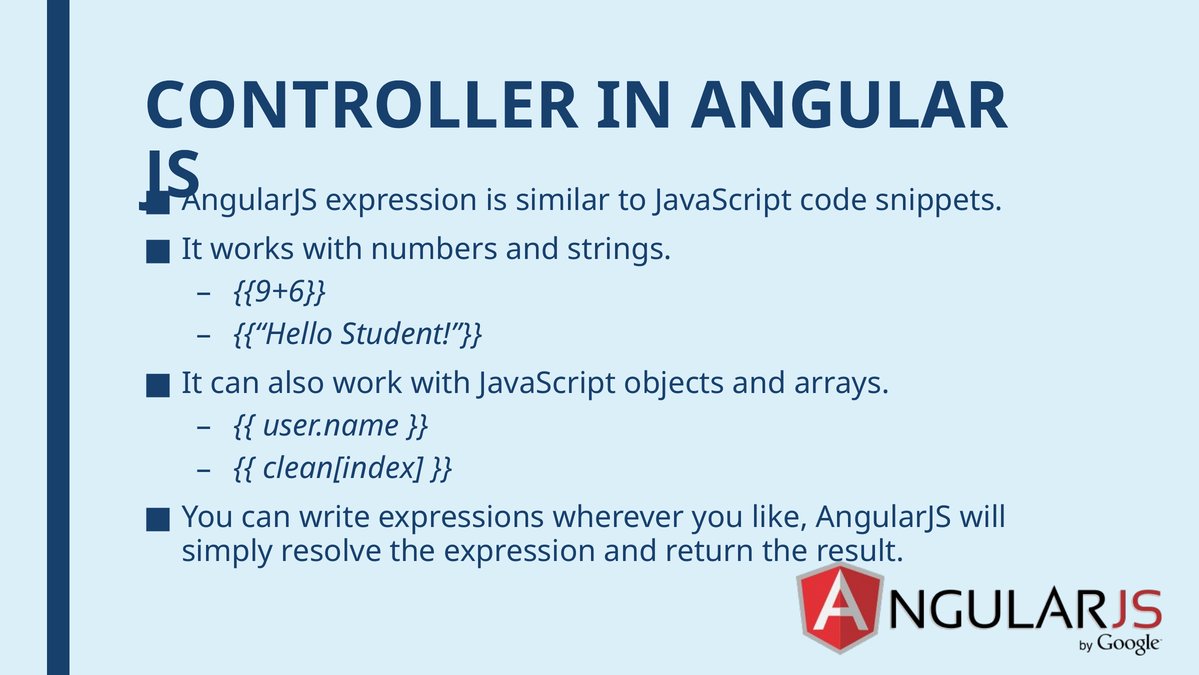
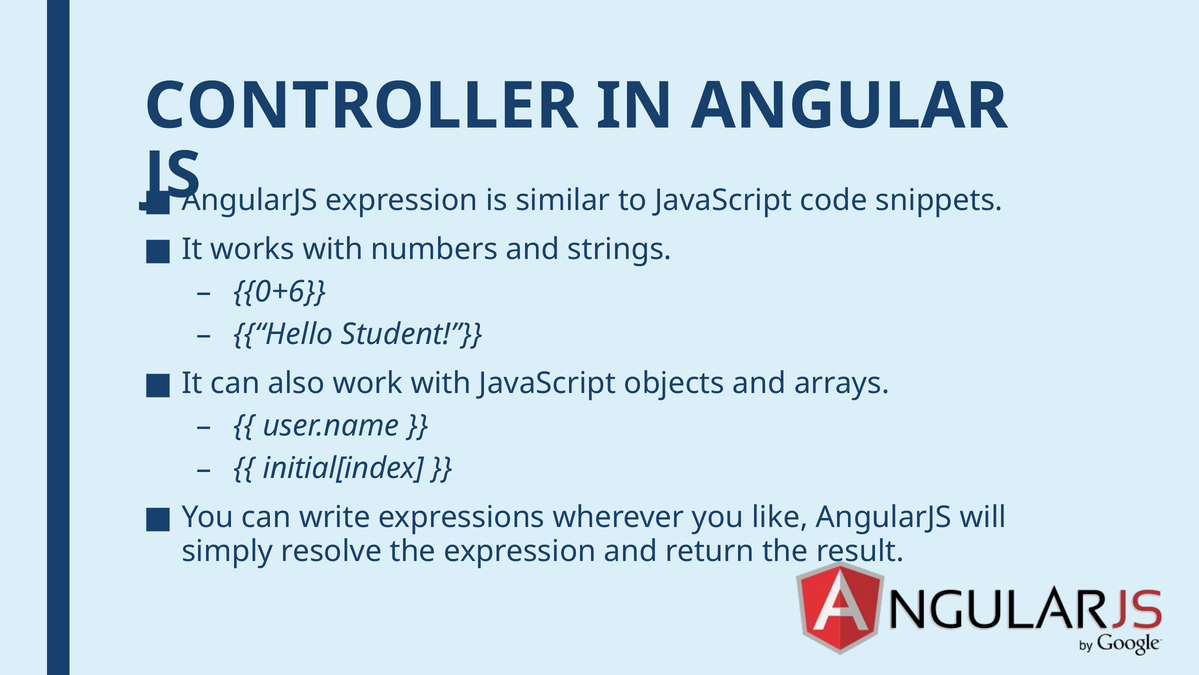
9+6: 9+6 -> 0+6 (280, 292)
clean[index: clean[index -> initial[index (343, 468)
